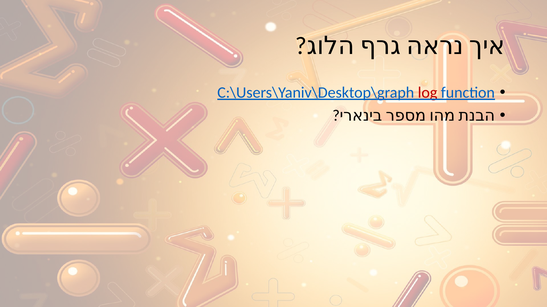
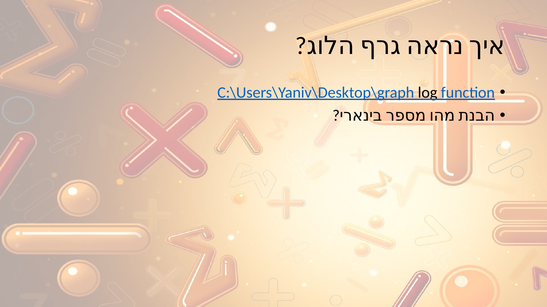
log colour: red -> black (428, 93)
